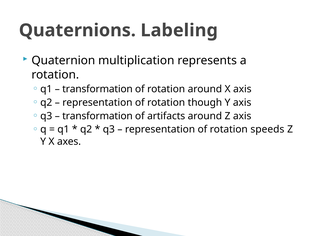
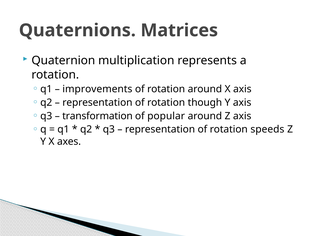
Labeling: Labeling -> Matrices (179, 30)
transformation: transformation -> improvements (97, 89)
artifacts: artifacts -> popular (166, 116)
